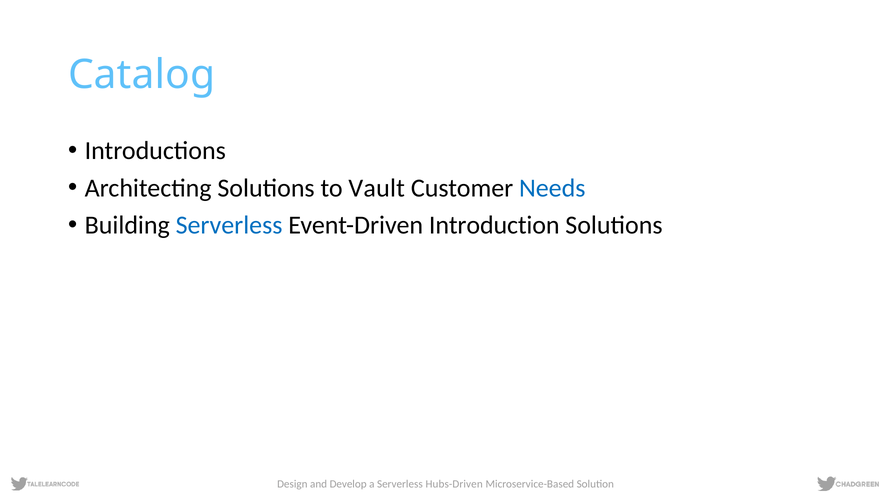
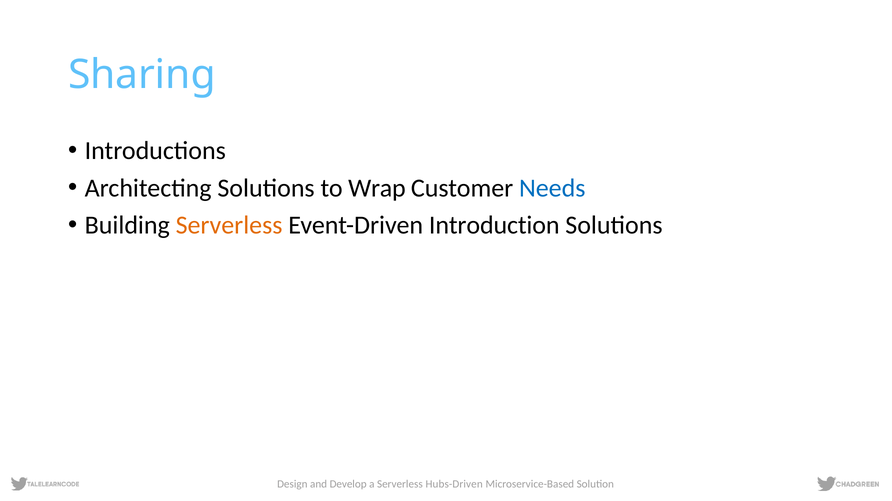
Catalog: Catalog -> Sharing (142, 75)
Vault: Vault -> Wrap (377, 188)
Serverless colour: blue -> orange (229, 226)
